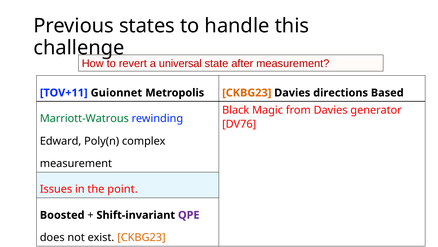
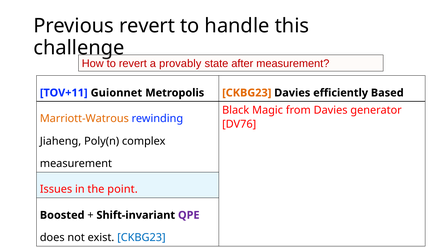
Previous states: states -> revert (147, 26)
universal: universal -> provably (180, 64)
directions: directions -> efficiently (341, 93)
Marriott-Watrous colour: green -> orange (84, 118)
Edward: Edward -> Jiaheng (61, 141)
CKBG23 colour: orange -> blue (141, 237)
